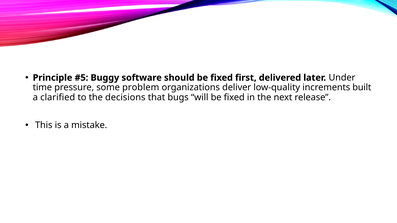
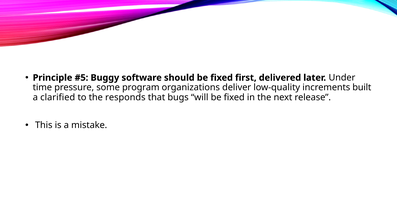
problem: problem -> program (141, 88)
decisions: decisions -> responds (125, 97)
